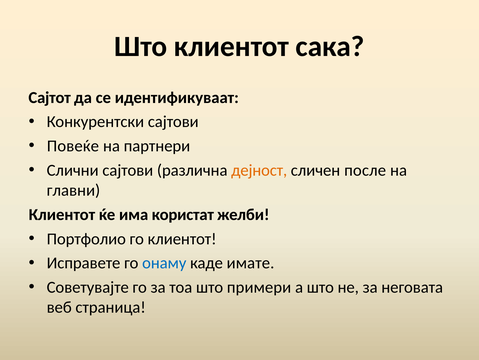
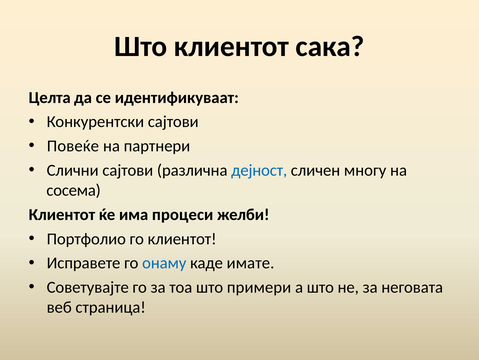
Сајтот: Сајтот -> Целта (50, 97)
дејност colour: orange -> blue (259, 170)
после: после -> многу (365, 170)
главни: главни -> сосема (74, 190)
користат: користат -> процеси (183, 214)
